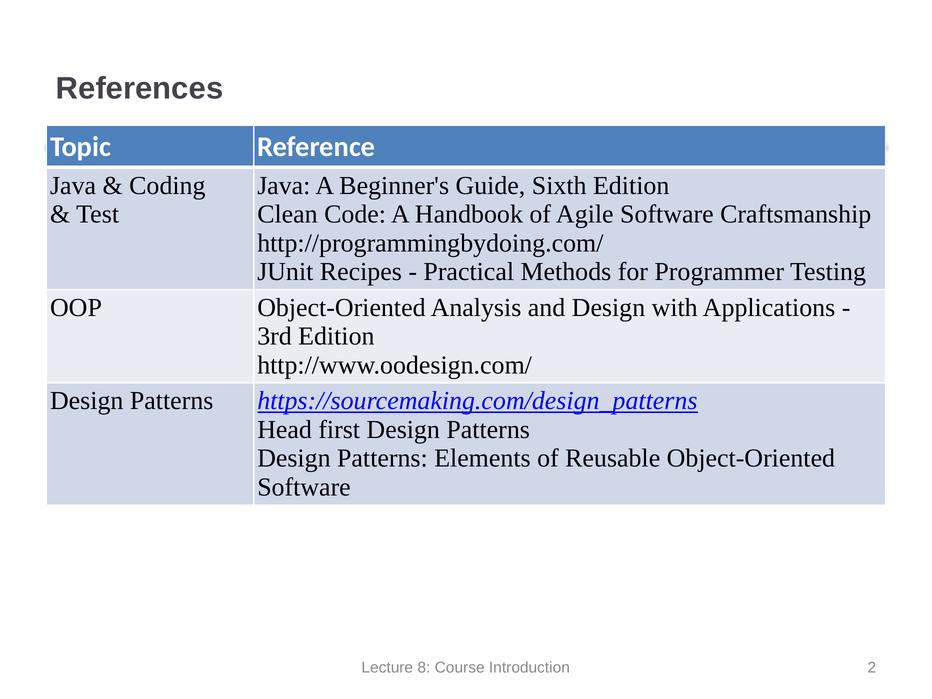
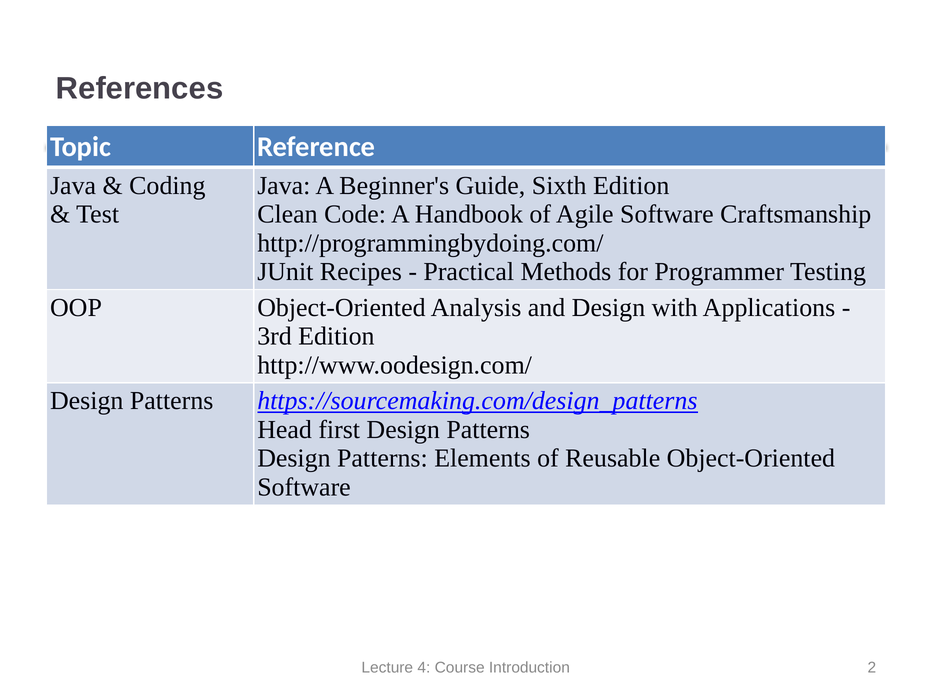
8: 8 -> 4 (424, 668)
